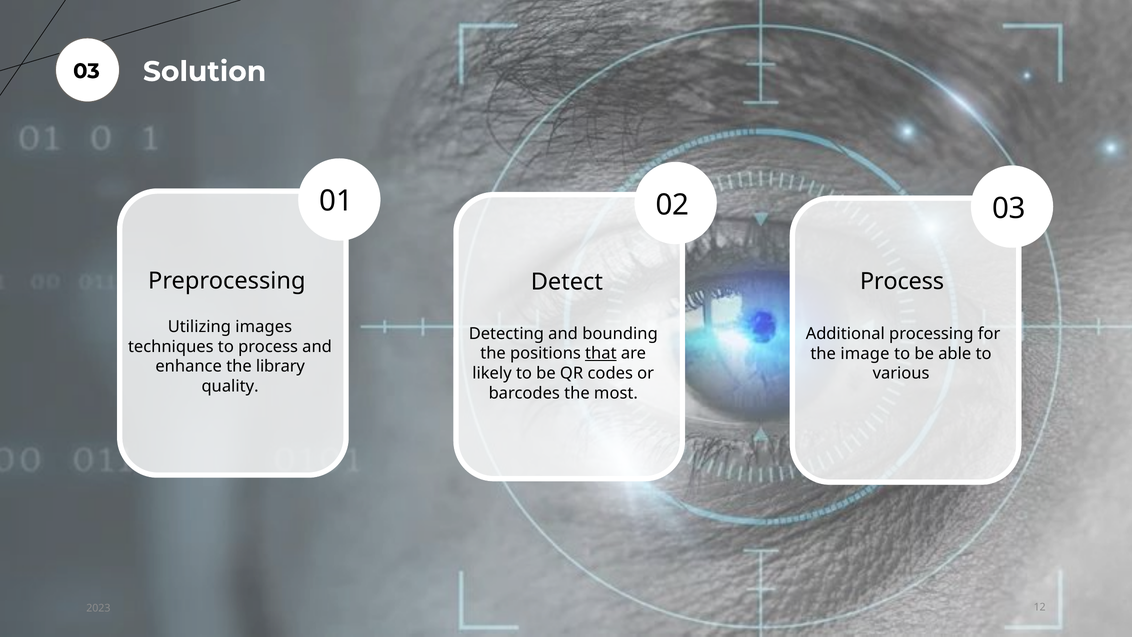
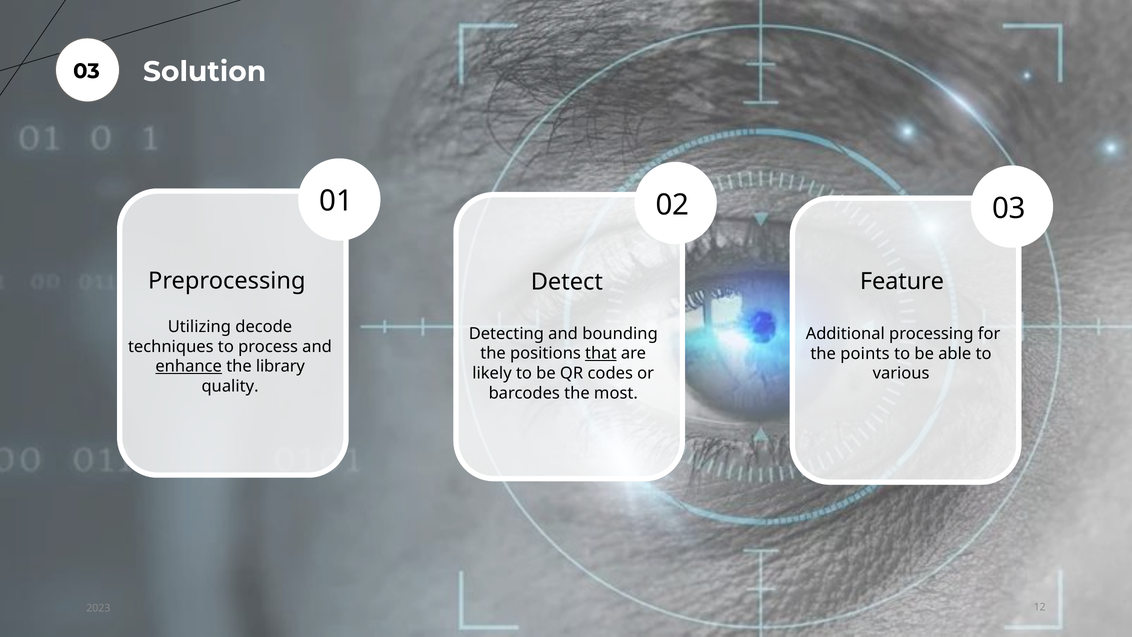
Process: Process -> Feature (902, 281)
images: images -> decode (264, 327)
image: image -> points (865, 353)
enhance underline: none -> present (189, 366)
